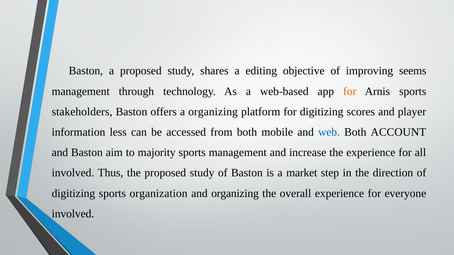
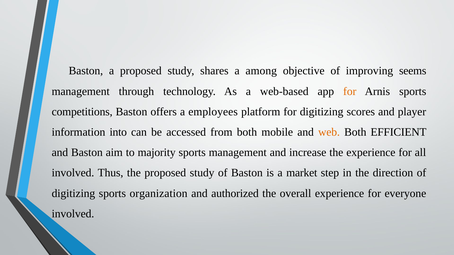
editing: editing -> among (261, 71)
stakeholders: stakeholders -> competitions (82, 112)
a organizing: organizing -> employees (213, 112)
less: less -> into (118, 132)
web colour: blue -> orange (329, 132)
ACCOUNT: ACCOUNT -> EFFICIENT (399, 132)
and organizing: organizing -> authorized (235, 194)
